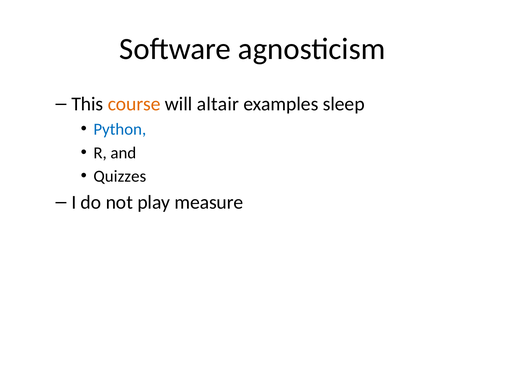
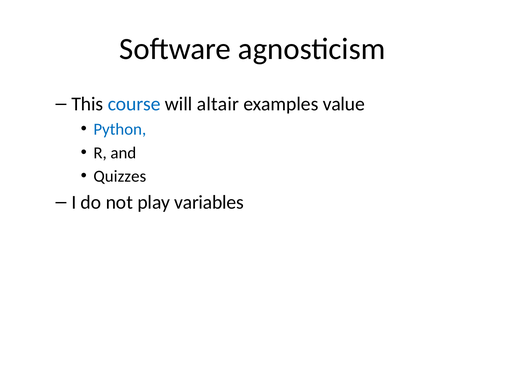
course colour: orange -> blue (134, 104)
sleep: sleep -> value (344, 104)
measure: measure -> variables (209, 202)
